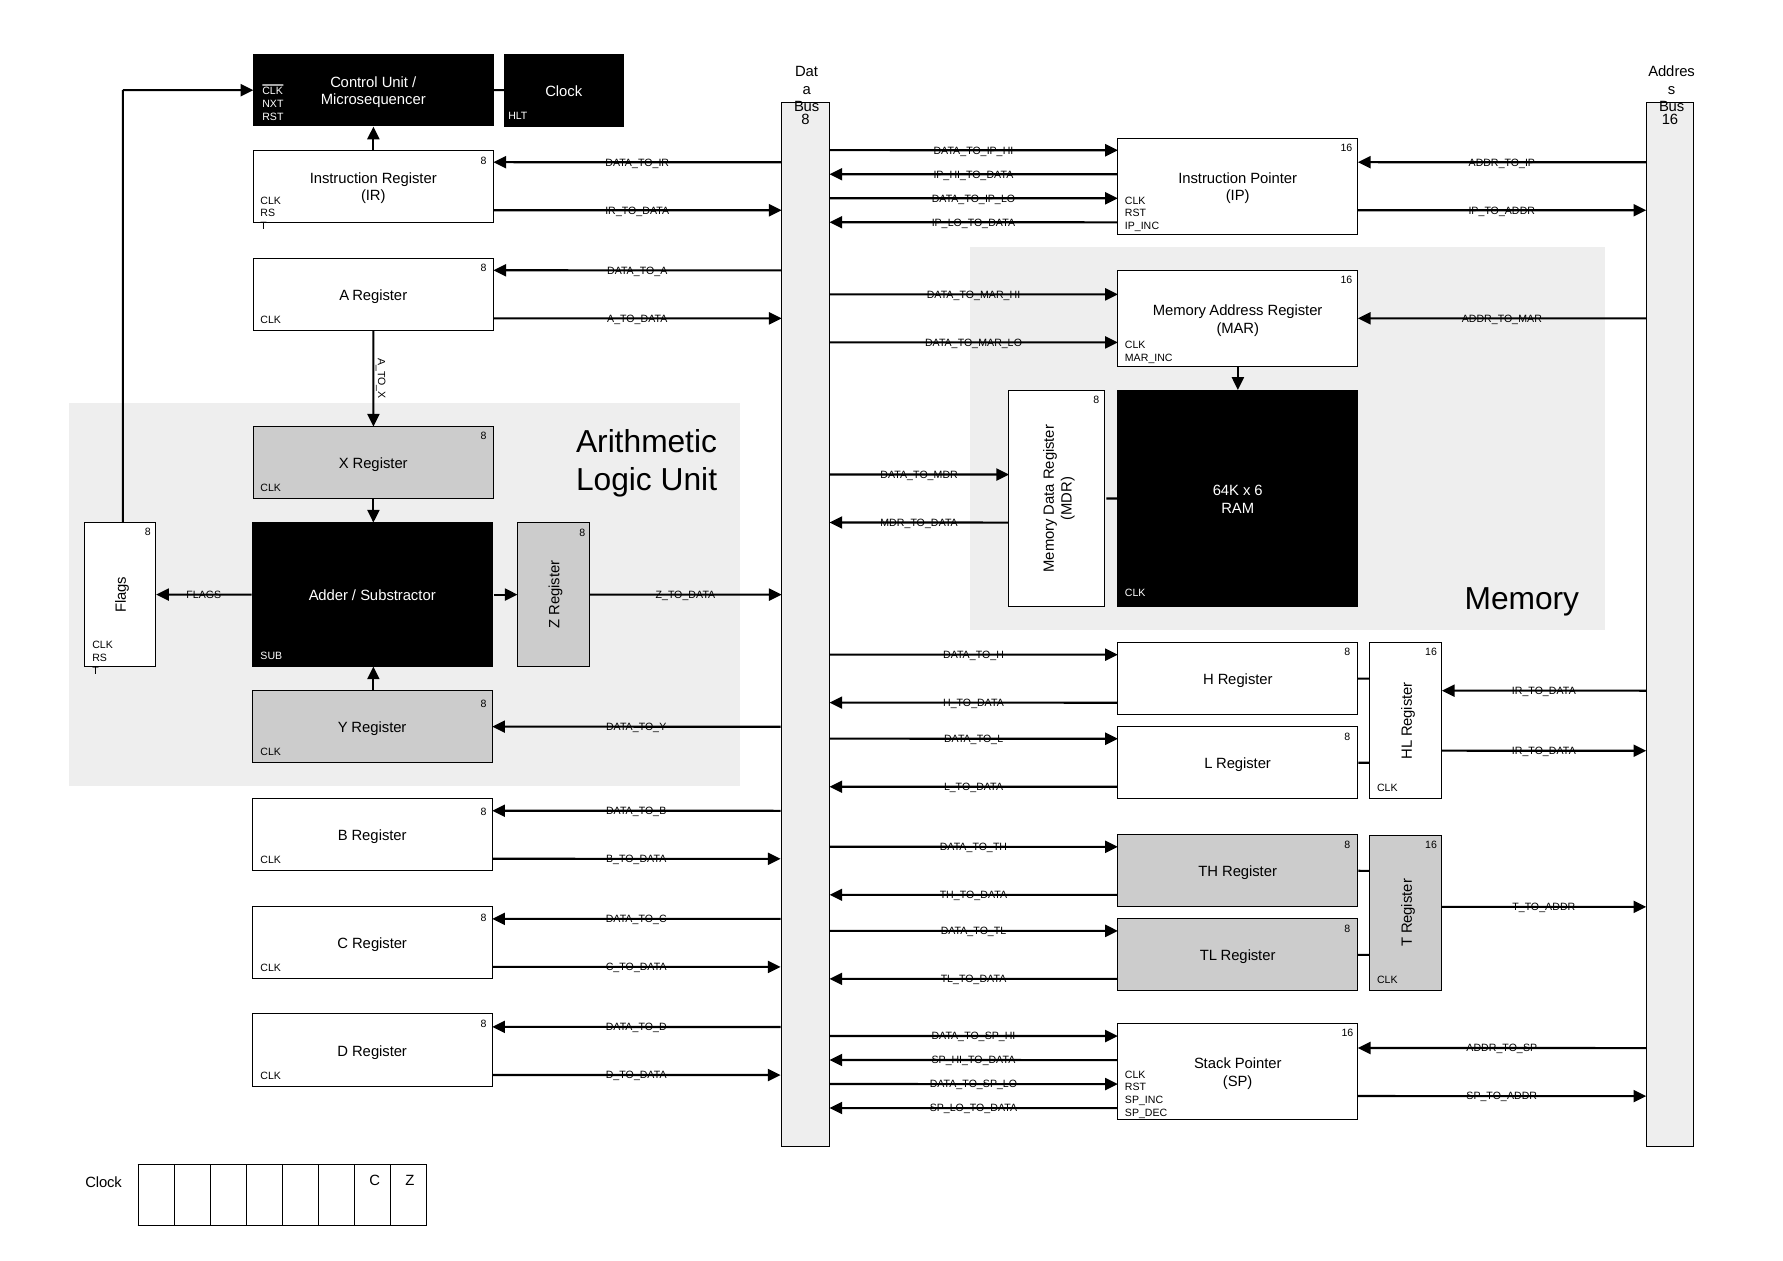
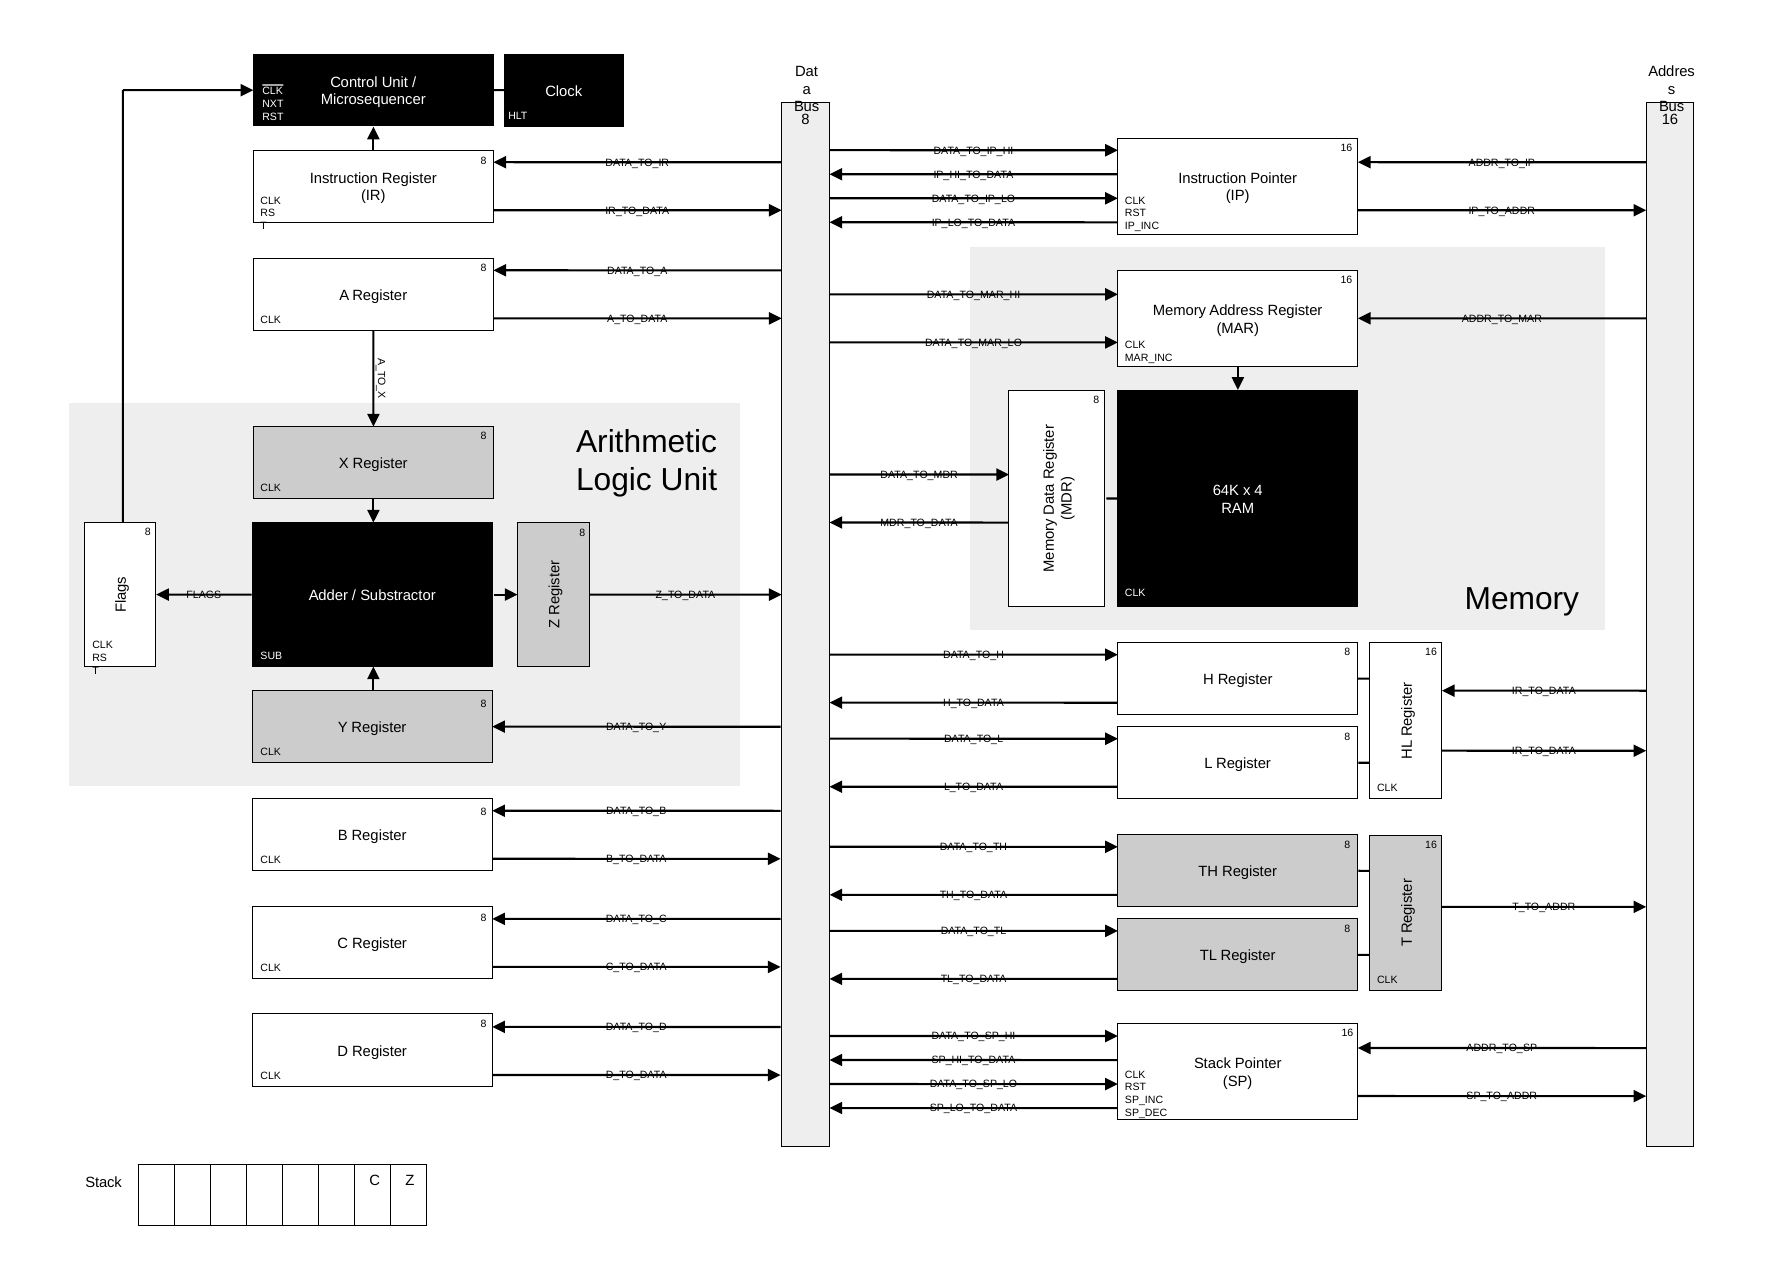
6: 6 -> 4 (1259, 490)
Clock: Clock -> Stack (104, 1182)
